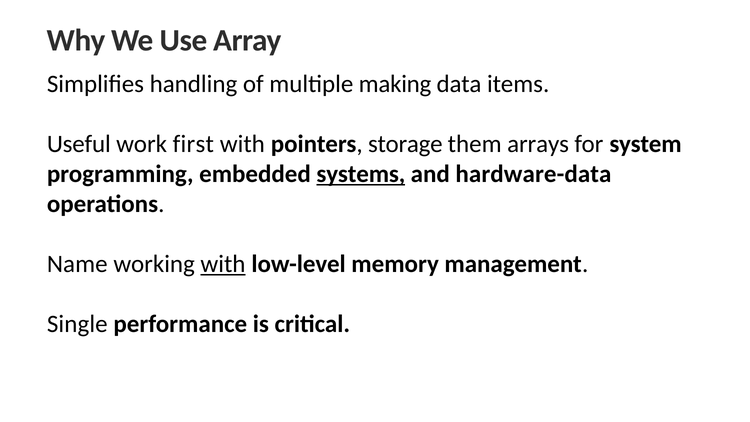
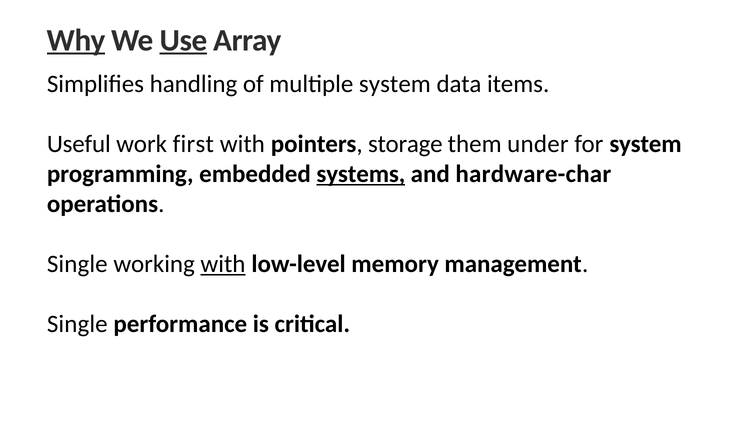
Why underline: none -> present (76, 40)
Use underline: none -> present (184, 40)
multiple making: making -> system (395, 84)
arrays: arrays -> under (538, 144)
hardware-data: hardware-data -> hardware-char (533, 174)
Name: Name -> Single (77, 264)
